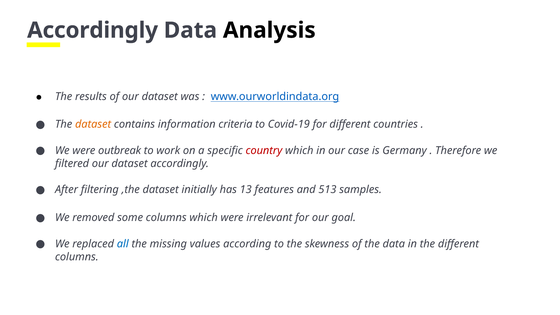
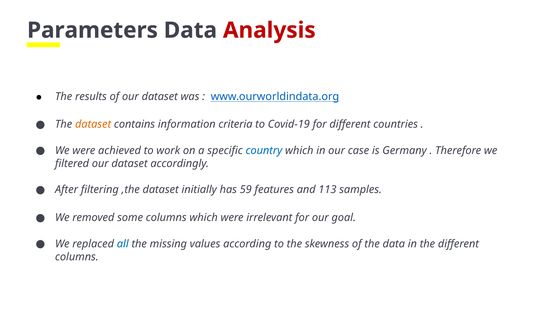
Accordingly: Accordingly -> Parameters (92, 30)
Analysis colour: black -> red (269, 30)
outbreak: outbreak -> achieved (120, 150)
country colour: red -> blue (264, 150)
13: 13 -> 59 (246, 190)
513: 513 -> 113 (327, 190)
